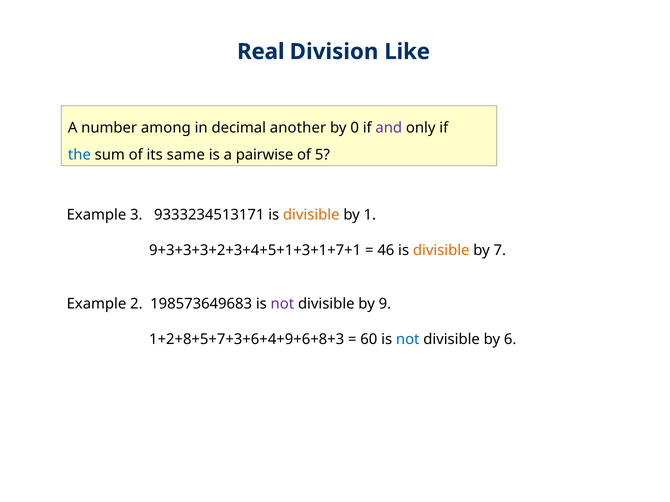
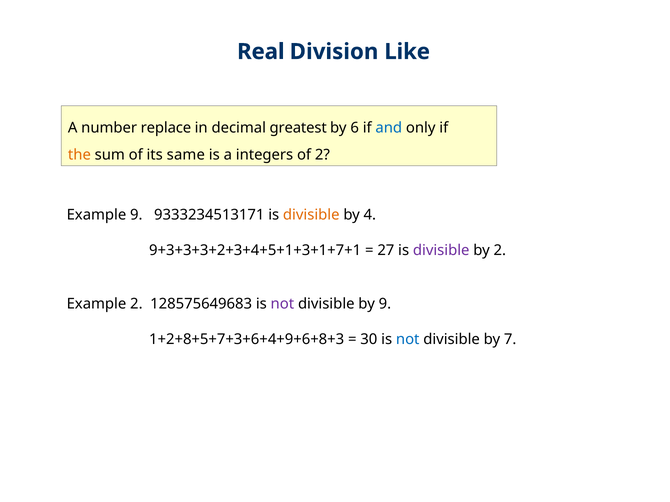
among: among -> replace (166, 128)
another: another -> greatest (298, 128)
0: 0 -> 6 (355, 128)
and colour: purple -> blue (389, 128)
the colour: blue -> orange (79, 155)
pairwise: pairwise -> integers (265, 155)
of 5: 5 -> 2 (322, 155)
Example 3: 3 -> 9 (136, 215)
1: 1 -> 4 (370, 215)
46: 46 -> 27 (386, 251)
divisible colour: orange -> purple (441, 251)
by 7: 7 -> 2 (500, 251)
198573649683: 198573649683 -> 128575649683 (201, 304)
60: 60 -> 30 (369, 340)
6: 6 -> 7 (510, 340)
